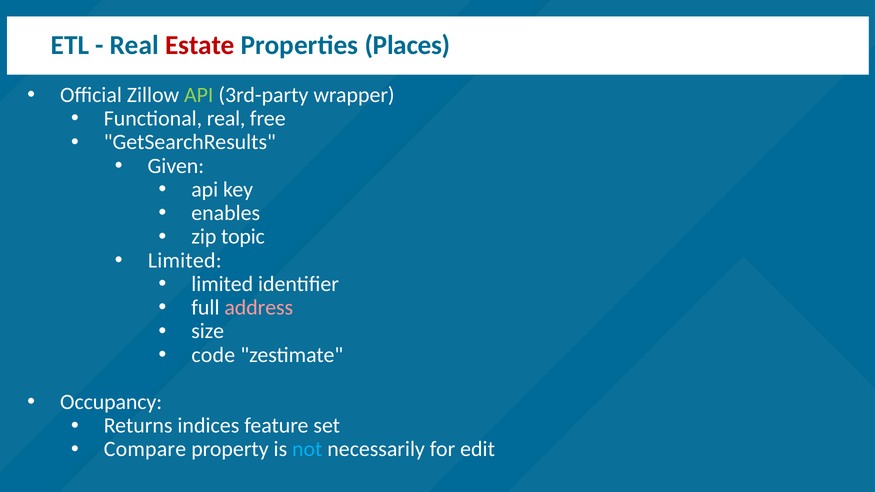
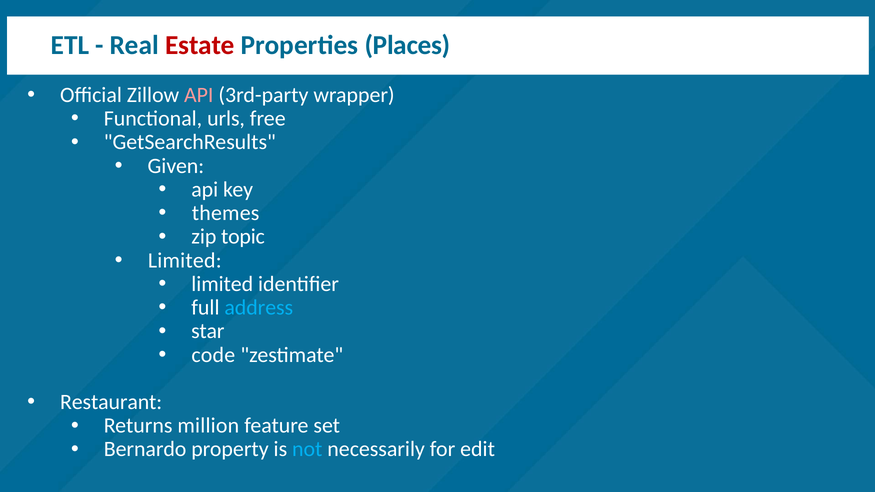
API colour: light green -> pink (199, 95)
Functional real: real -> urls (226, 119)
enables: enables -> themes (226, 213)
address colour: pink -> light blue (259, 308)
size: size -> star (208, 331)
Occupancy: Occupancy -> Restaurant (111, 402)
indices: indices -> million (208, 426)
Compare: Compare -> Bernardo (145, 449)
